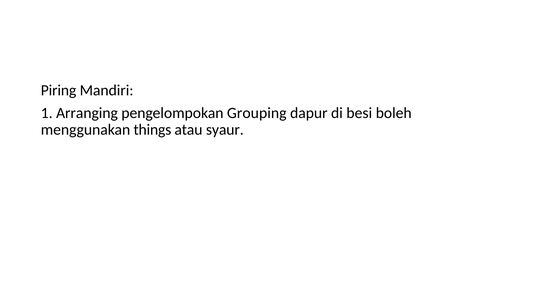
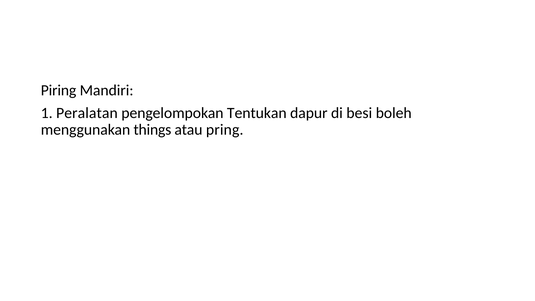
Arranging: Arranging -> Peralatan (87, 113)
Grouping: Grouping -> Tentukan (257, 113)
syaur: syaur -> pring (225, 130)
